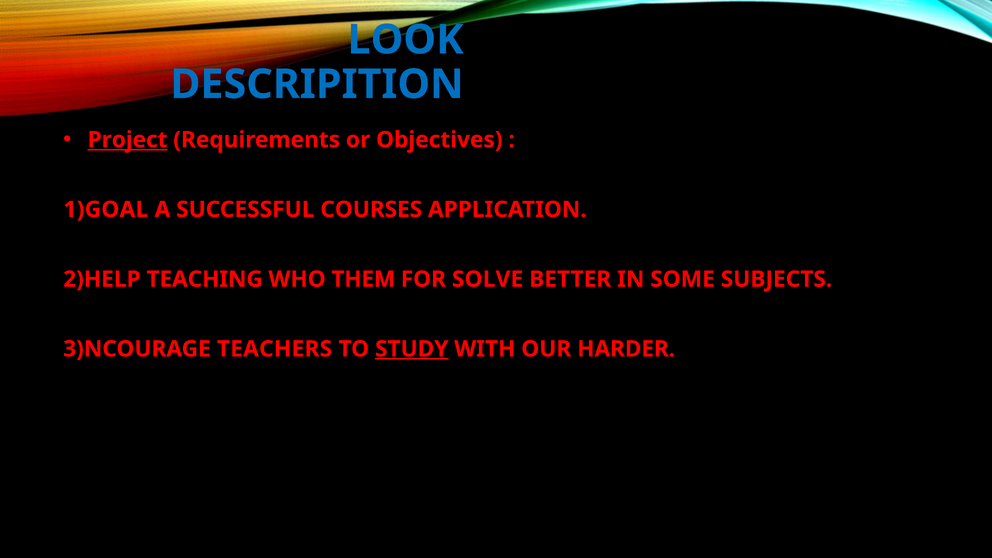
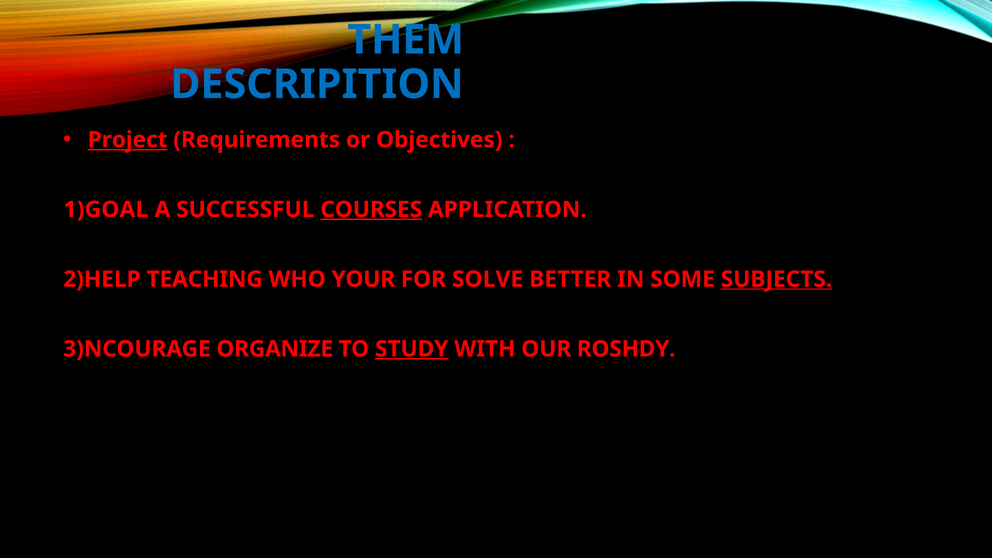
LOOK: LOOK -> THEM (406, 40)
COURSES underline: none -> present (371, 210)
THEM: THEM -> YOUR (363, 279)
SUBJECTS underline: none -> present (776, 279)
TEACHERS: TEACHERS -> ORGANIZE (275, 349)
HARDER: HARDER -> ROSHDY (626, 349)
